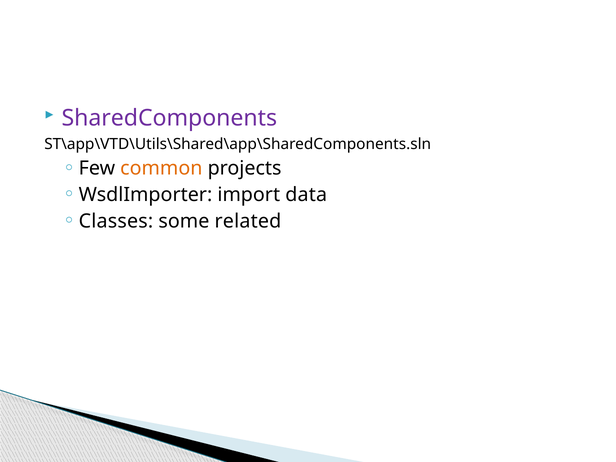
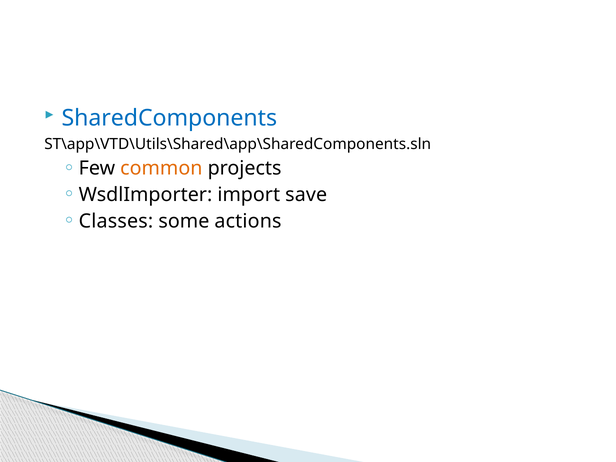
SharedComponents colour: purple -> blue (169, 118)
data: data -> save (306, 195)
related: related -> actions (248, 221)
